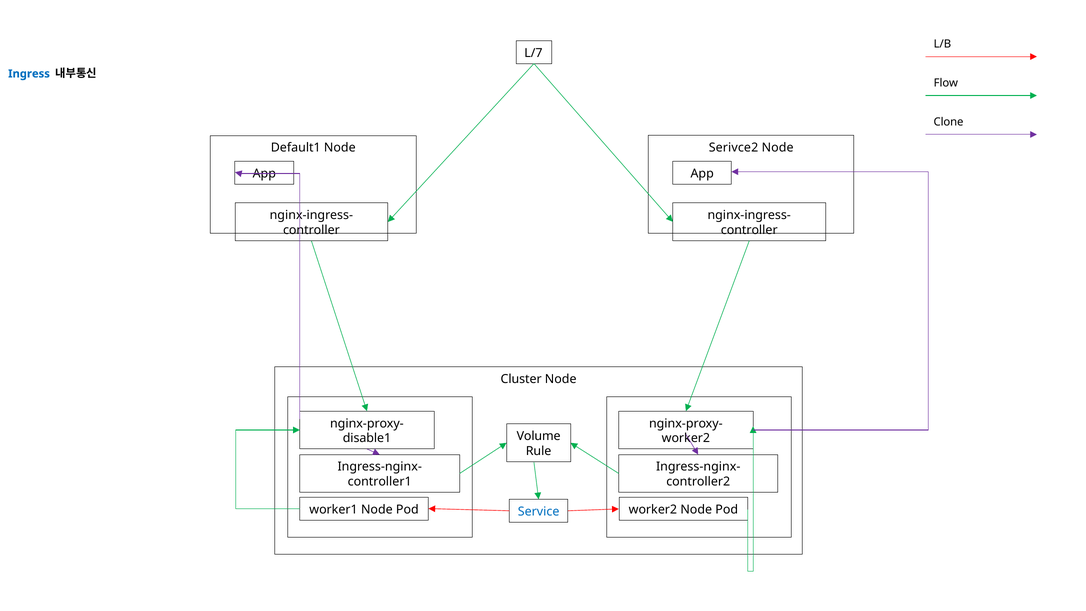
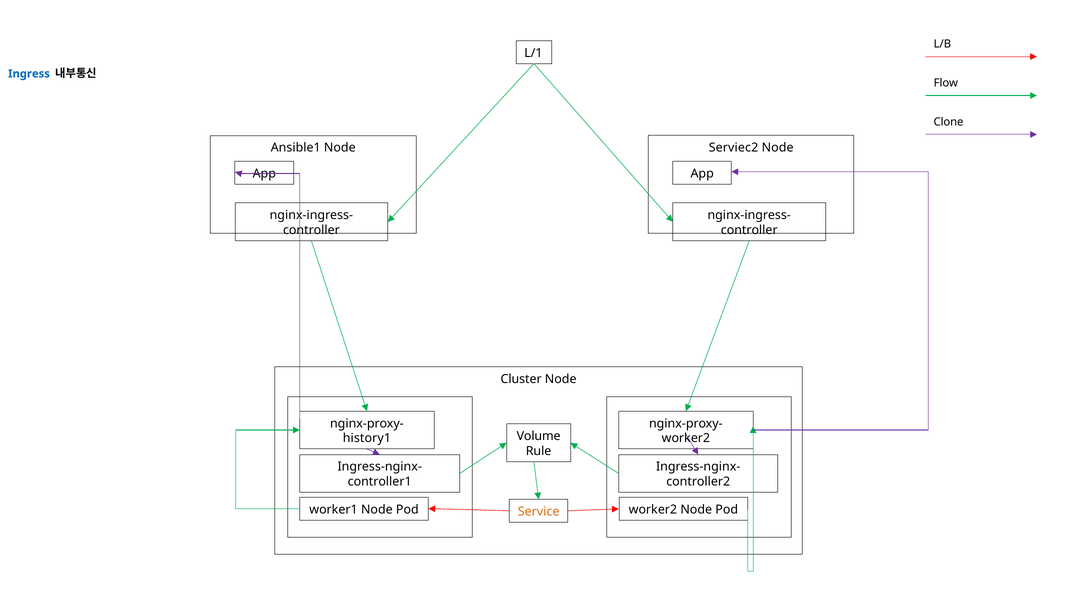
L/7: L/7 -> L/1 (533, 53)
Serivce2: Serivce2 -> Serviec2 (733, 148)
Default1: Default1 -> Ansible1 (296, 148)
disable1: disable1 -> history1 (367, 438)
Service colour: blue -> orange (539, 512)
